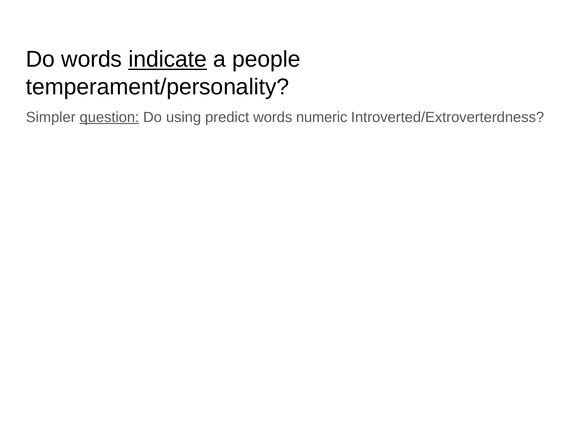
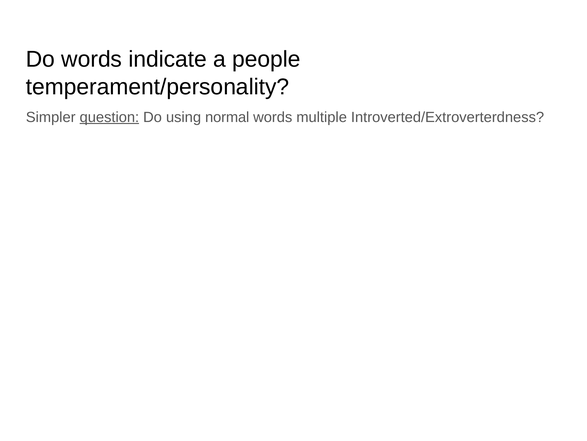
indicate underline: present -> none (168, 59)
predict: predict -> normal (227, 117)
numeric: numeric -> multiple (322, 117)
